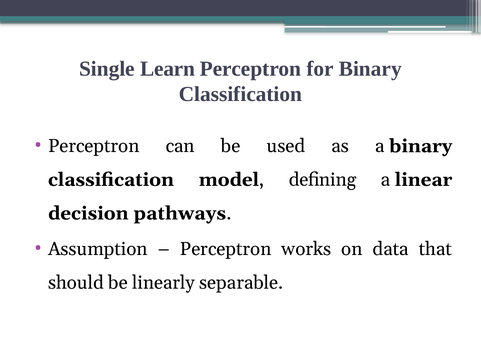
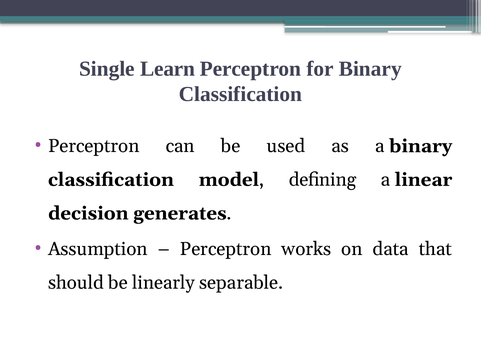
pathways: pathways -> generates (180, 214)
